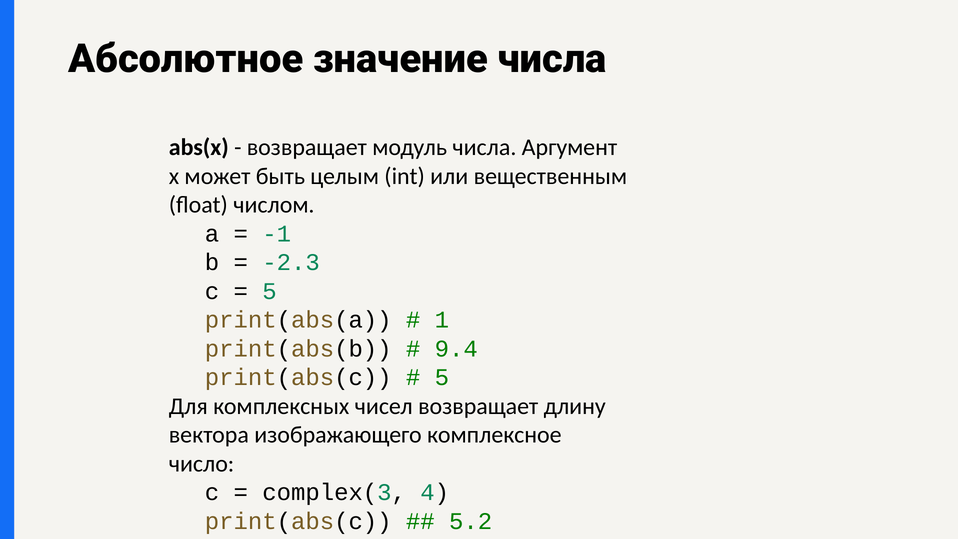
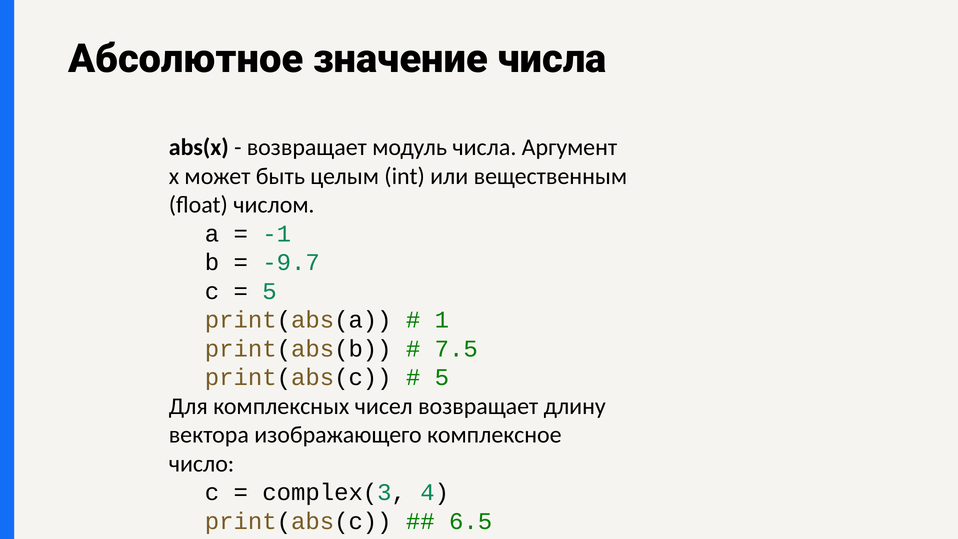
-2.3: -2.3 -> -9.7 (291, 263)
9.4: 9.4 -> 7.5 (456, 349)
5.2: 5.2 -> 6.5 (471, 521)
